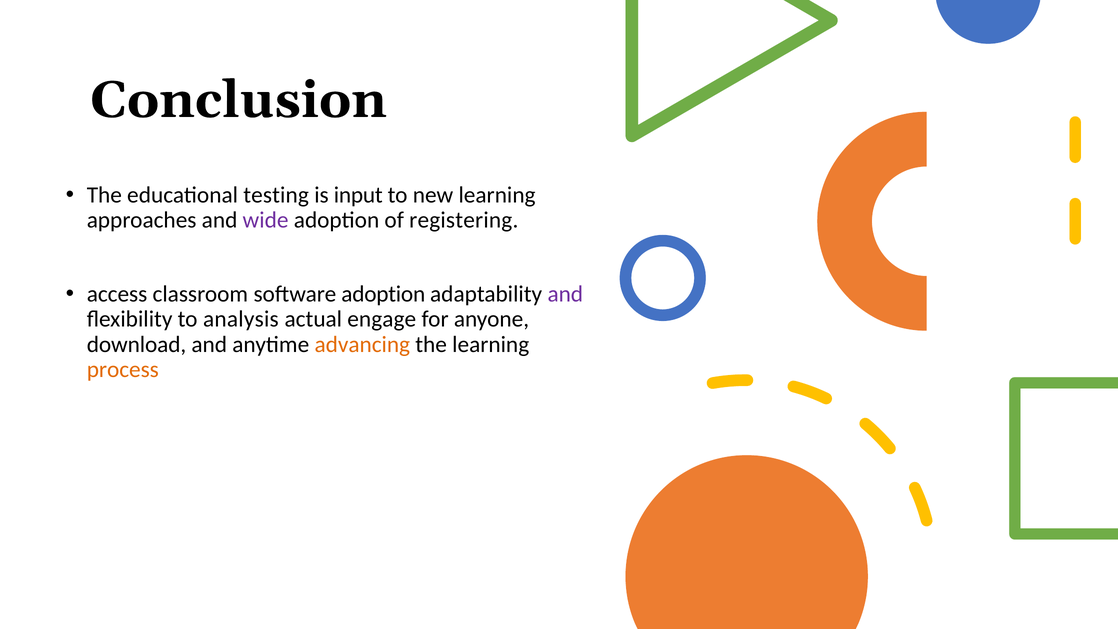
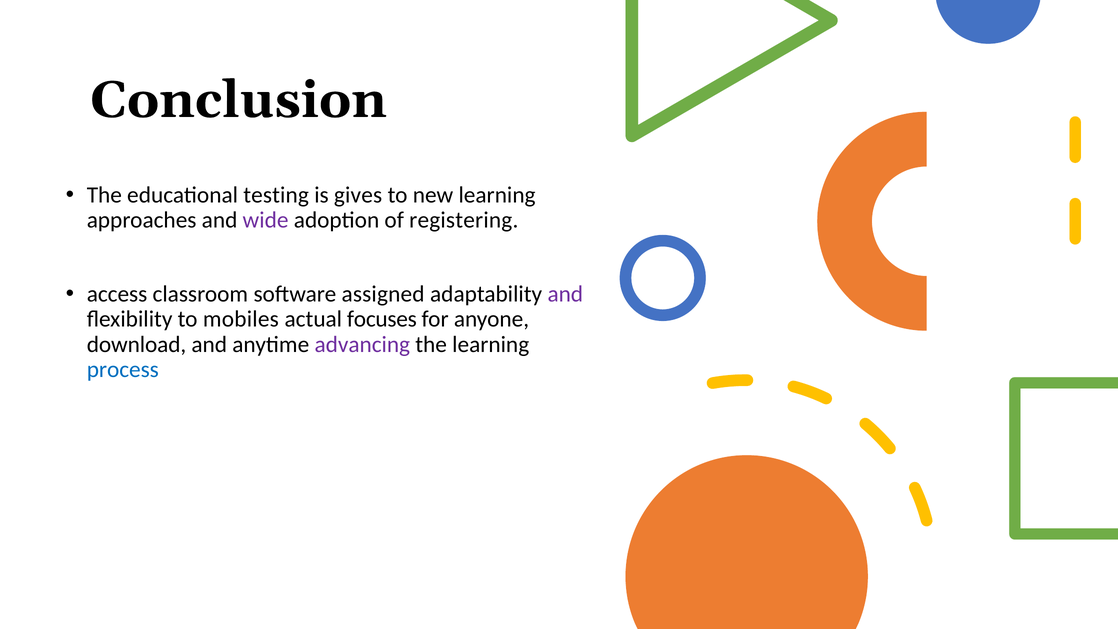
input: input -> gives (358, 195)
software adoption: adoption -> assigned (383, 294)
analysis: analysis -> mobiles (241, 319)
engage: engage -> focuses (382, 319)
advancing colour: orange -> purple (362, 344)
process colour: orange -> blue (123, 369)
